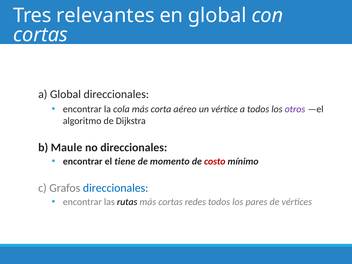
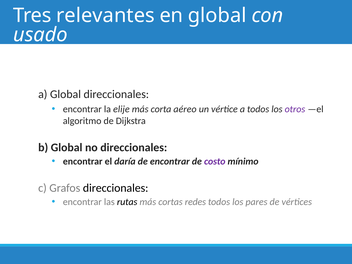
cortas: cortas -> usado (40, 35)
cola: cola -> elije (121, 109)
b Maule: Maule -> Global (67, 148)
tiene: tiene -> daría (125, 161)
de momento: momento -> encontrar (170, 161)
costo colour: red -> purple (215, 161)
direccionales colour: blue -> black (116, 188)
